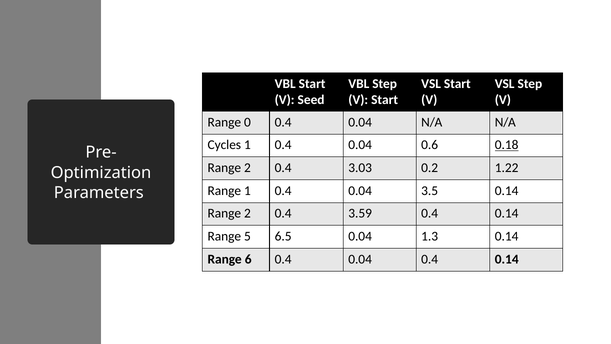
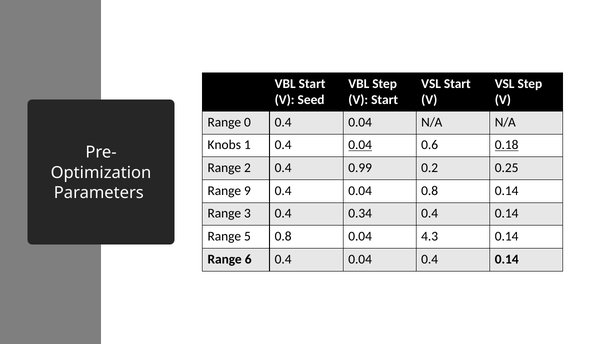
Cycles: Cycles -> Knobs (224, 145)
0.04 underline: none -> present (360, 145)
3.03: 3.03 -> 0.99 (360, 168)
1.22: 1.22 -> 0.25 (507, 168)
Range 1: 1 -> 9 (247, 191)
0.04 3.5: 3.5 -> 0.8 (430, 191)
2: 2 -> 3 (247, 213)
3.59: 3.59 -> 0.34 (360, 213)
5 6.5: 6.5 -> 0.8 (283, 236)
1.3: 1.3 -> 4.3 (430, 236)
